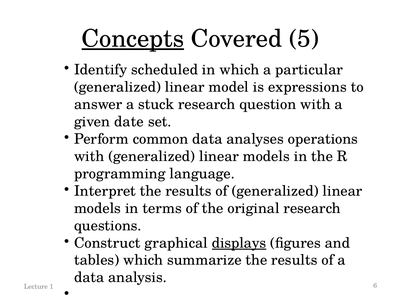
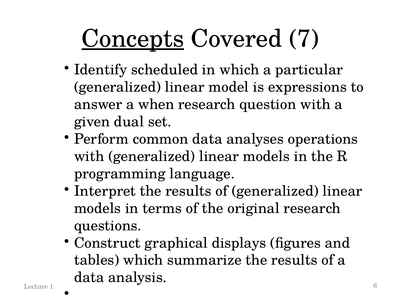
5: 5 -> 7 (304, 39)
stuck: stuck -> when (156, 105)
date: date -> dual (129, 122)
displays underline: present -> none (239, 244)
